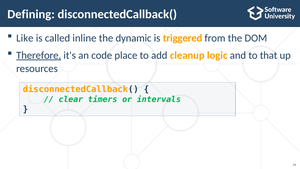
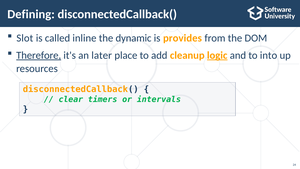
Like: Like -> Slot (25, 38)
triggered: triggered -> provides (182, 38)
code: code -> later (102, 55)
logic underline: none -> present (217, 55)
that: that -> into (269, 55)
